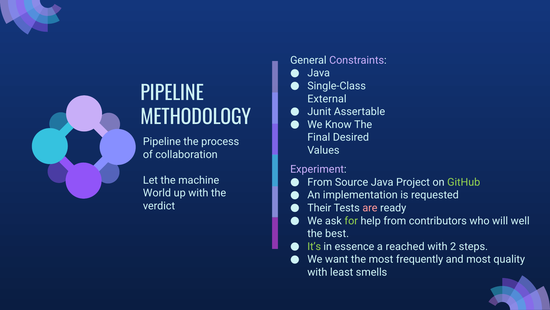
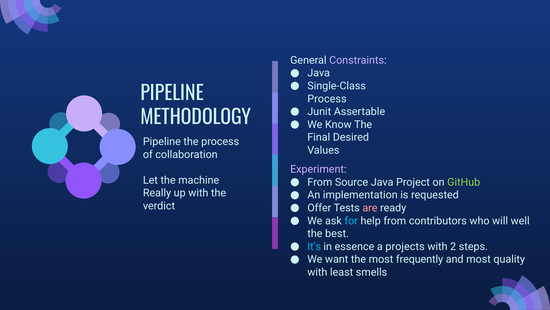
External: External -> Process (327, 99)
World: World -> Really (157, 193)
Their: Their -> Offer (319, 208)
for colour: light green -> light blue (351, 220)
It’s colour: light green -> light blue (314, 246)
reached: reached -> projects (405, 246)
